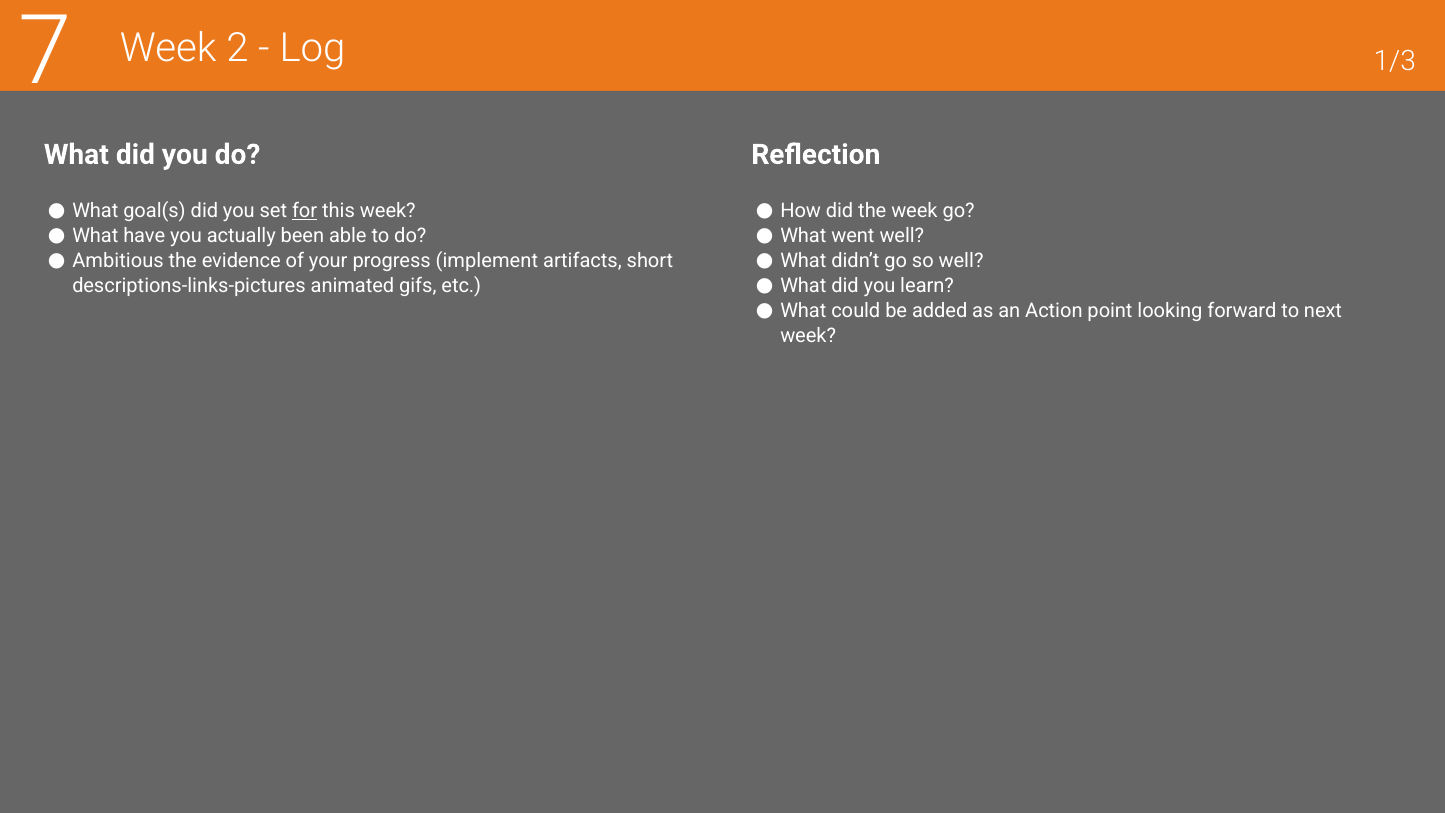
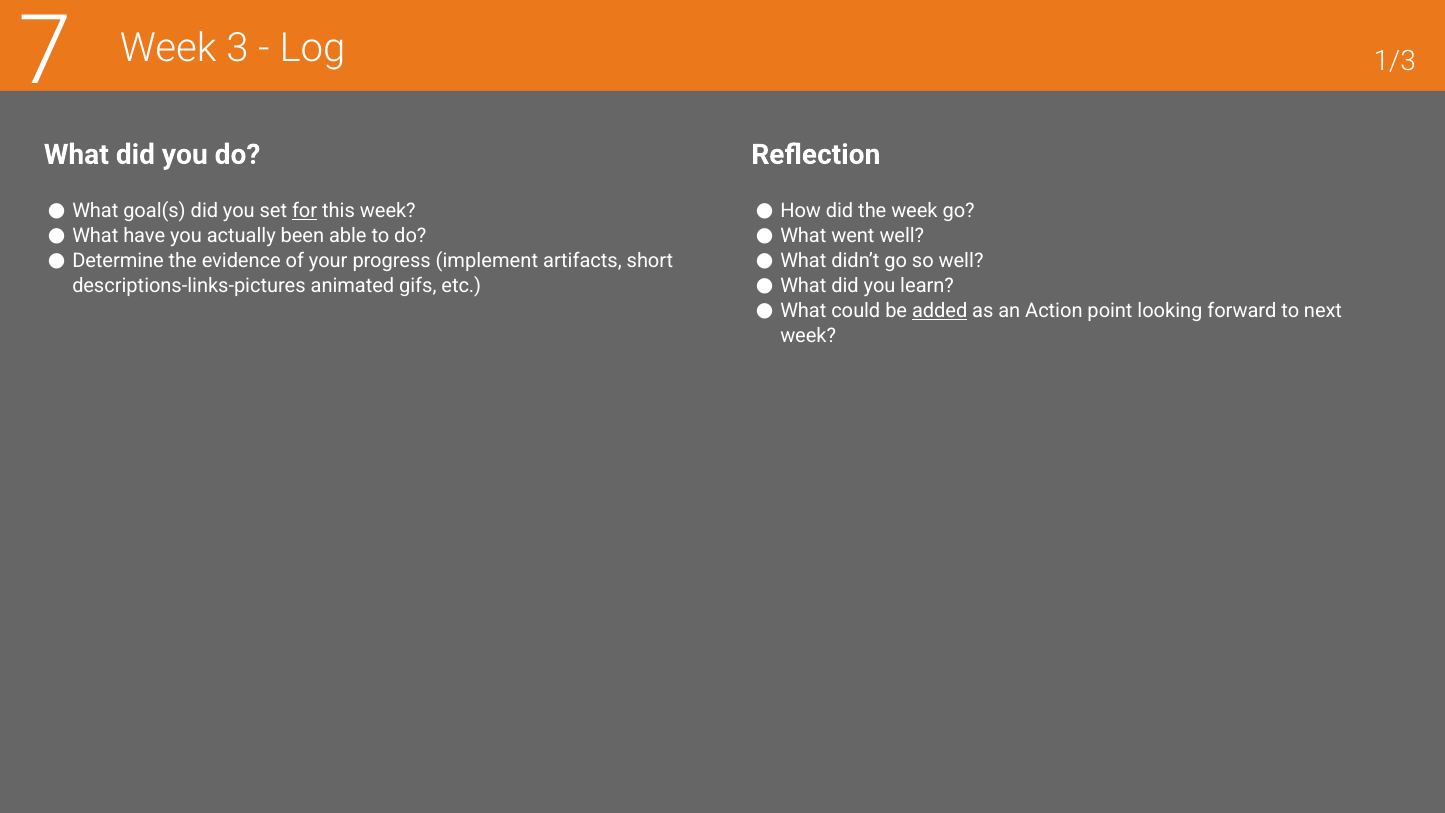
2: 2 -> 3 (237, 48)
Ambitious: Ambitious -> Determine (118, 261)
added underline: none -> present (940, 311)
